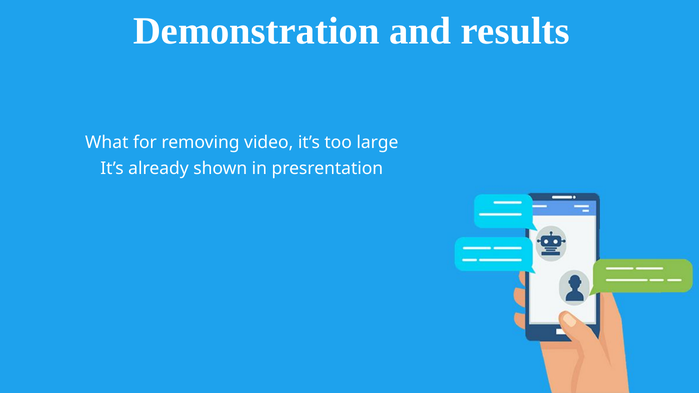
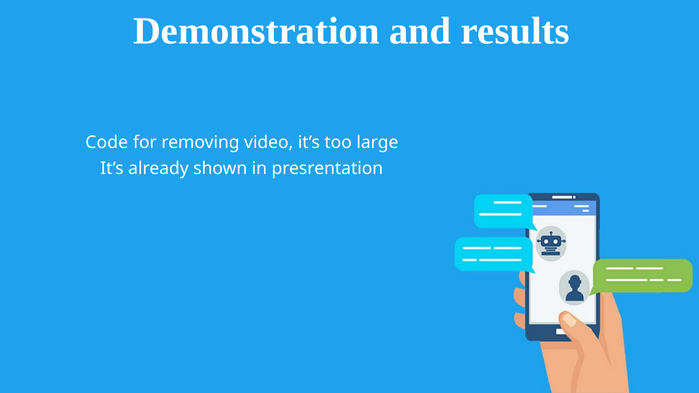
What: What -> Code (107, 142)
